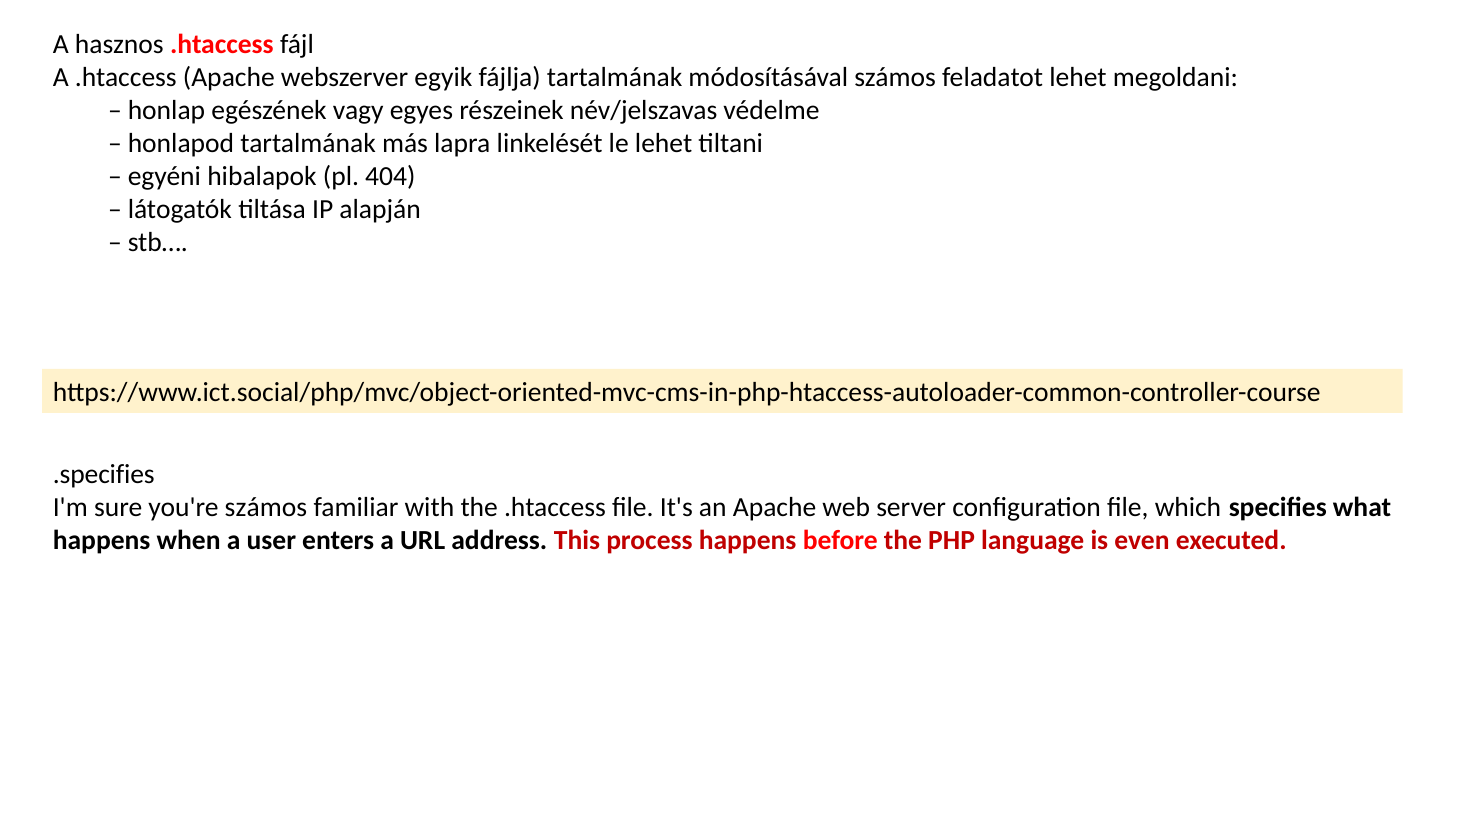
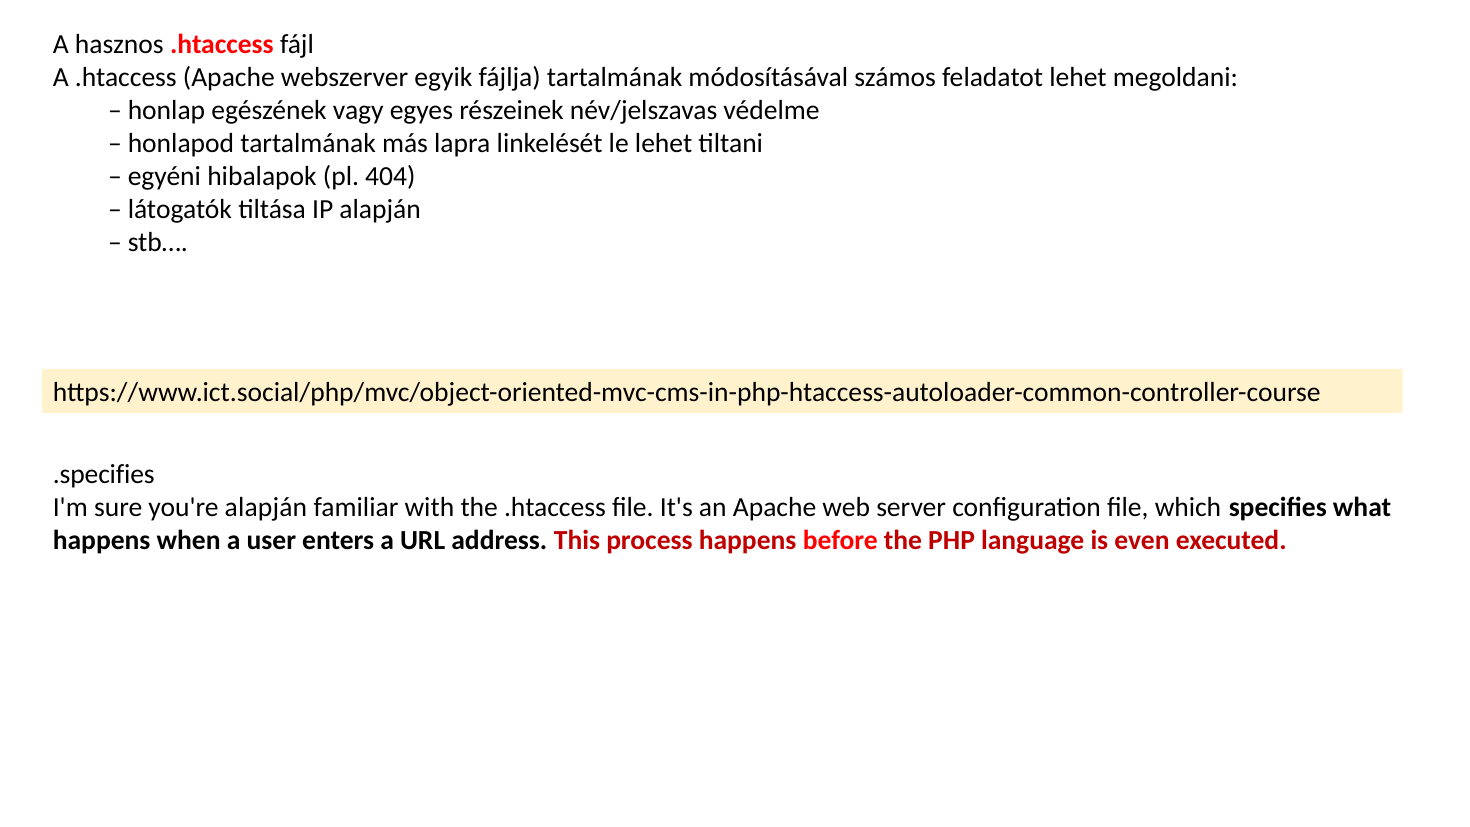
you're számos: számos -> alapján (266, 507)
